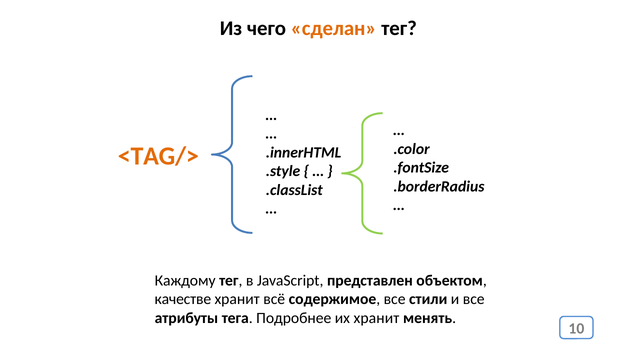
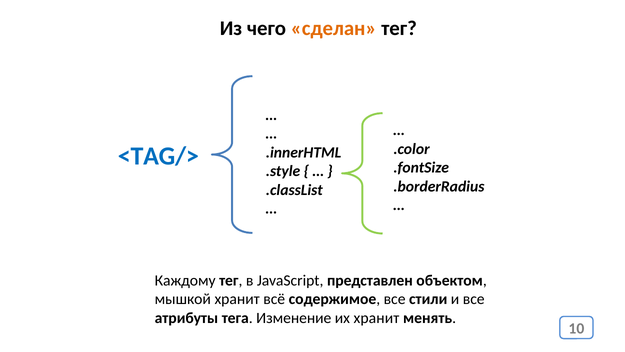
<TAG/> colour: orange -> blue (158, 156)
качестве: качестве -> мышкой (183, 299)
Подробнее: Подробнее -> Изменение (294, 318)
